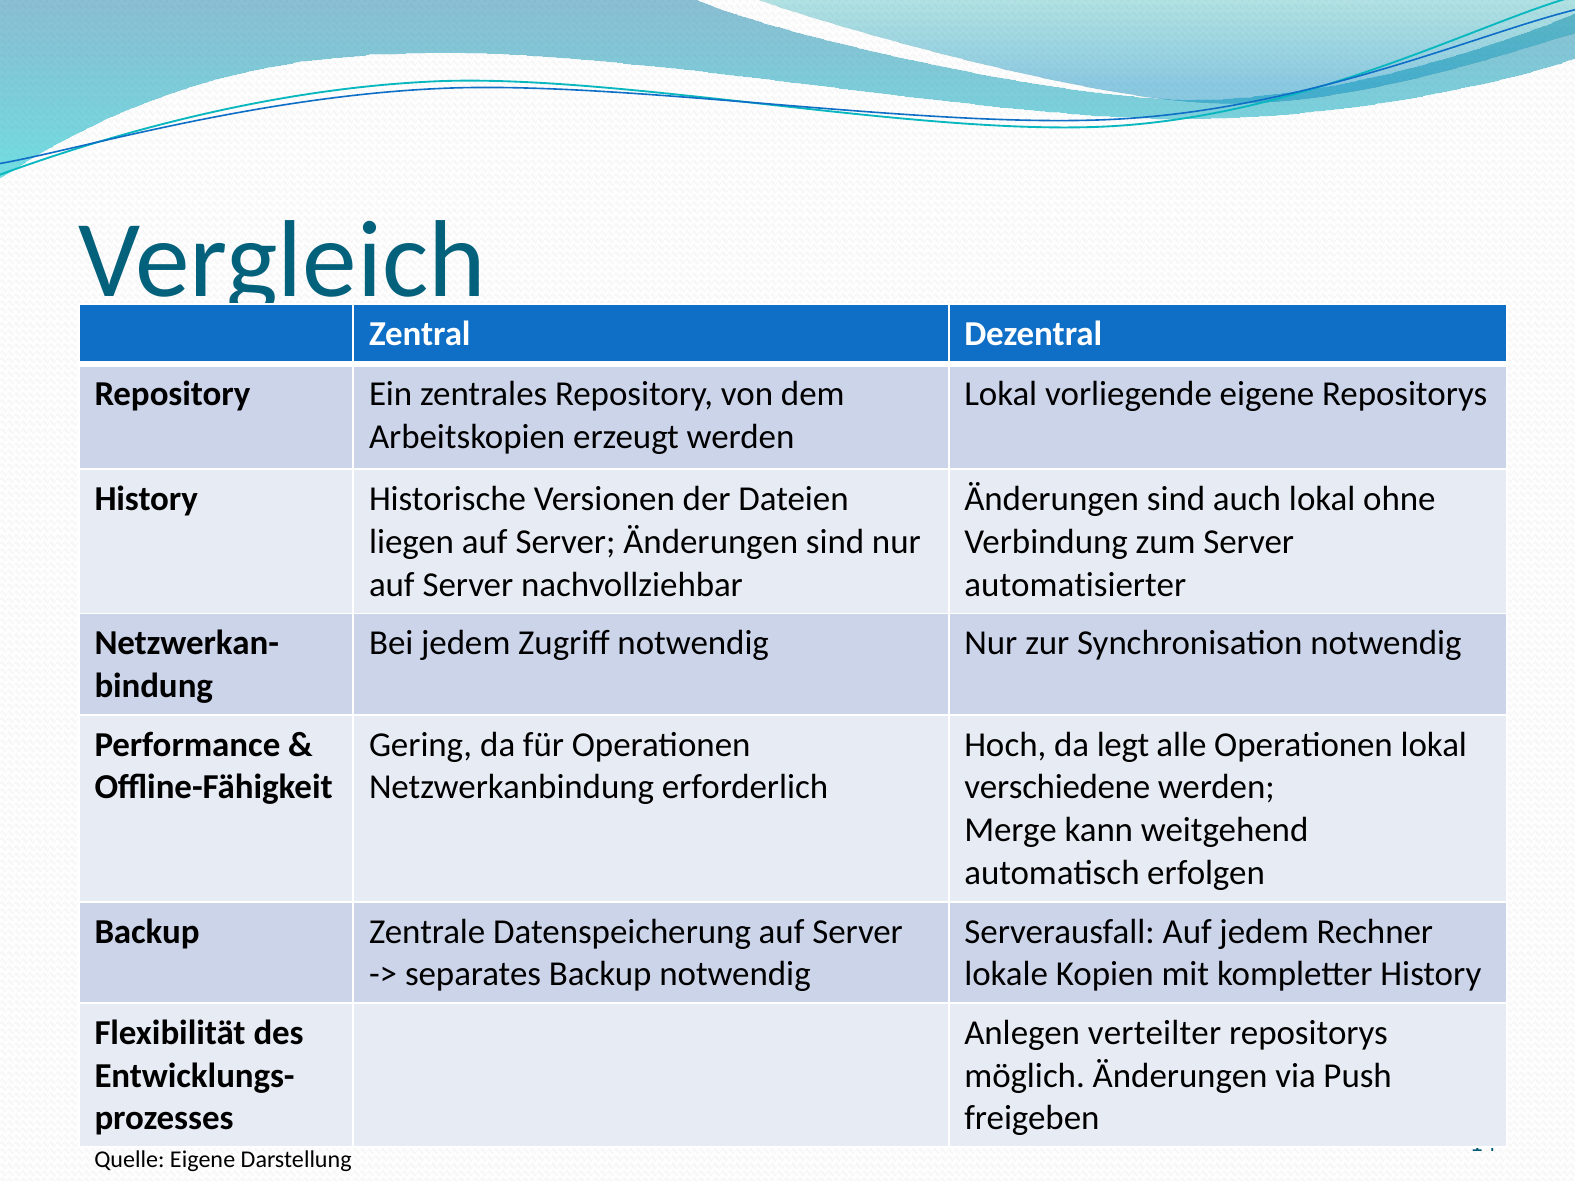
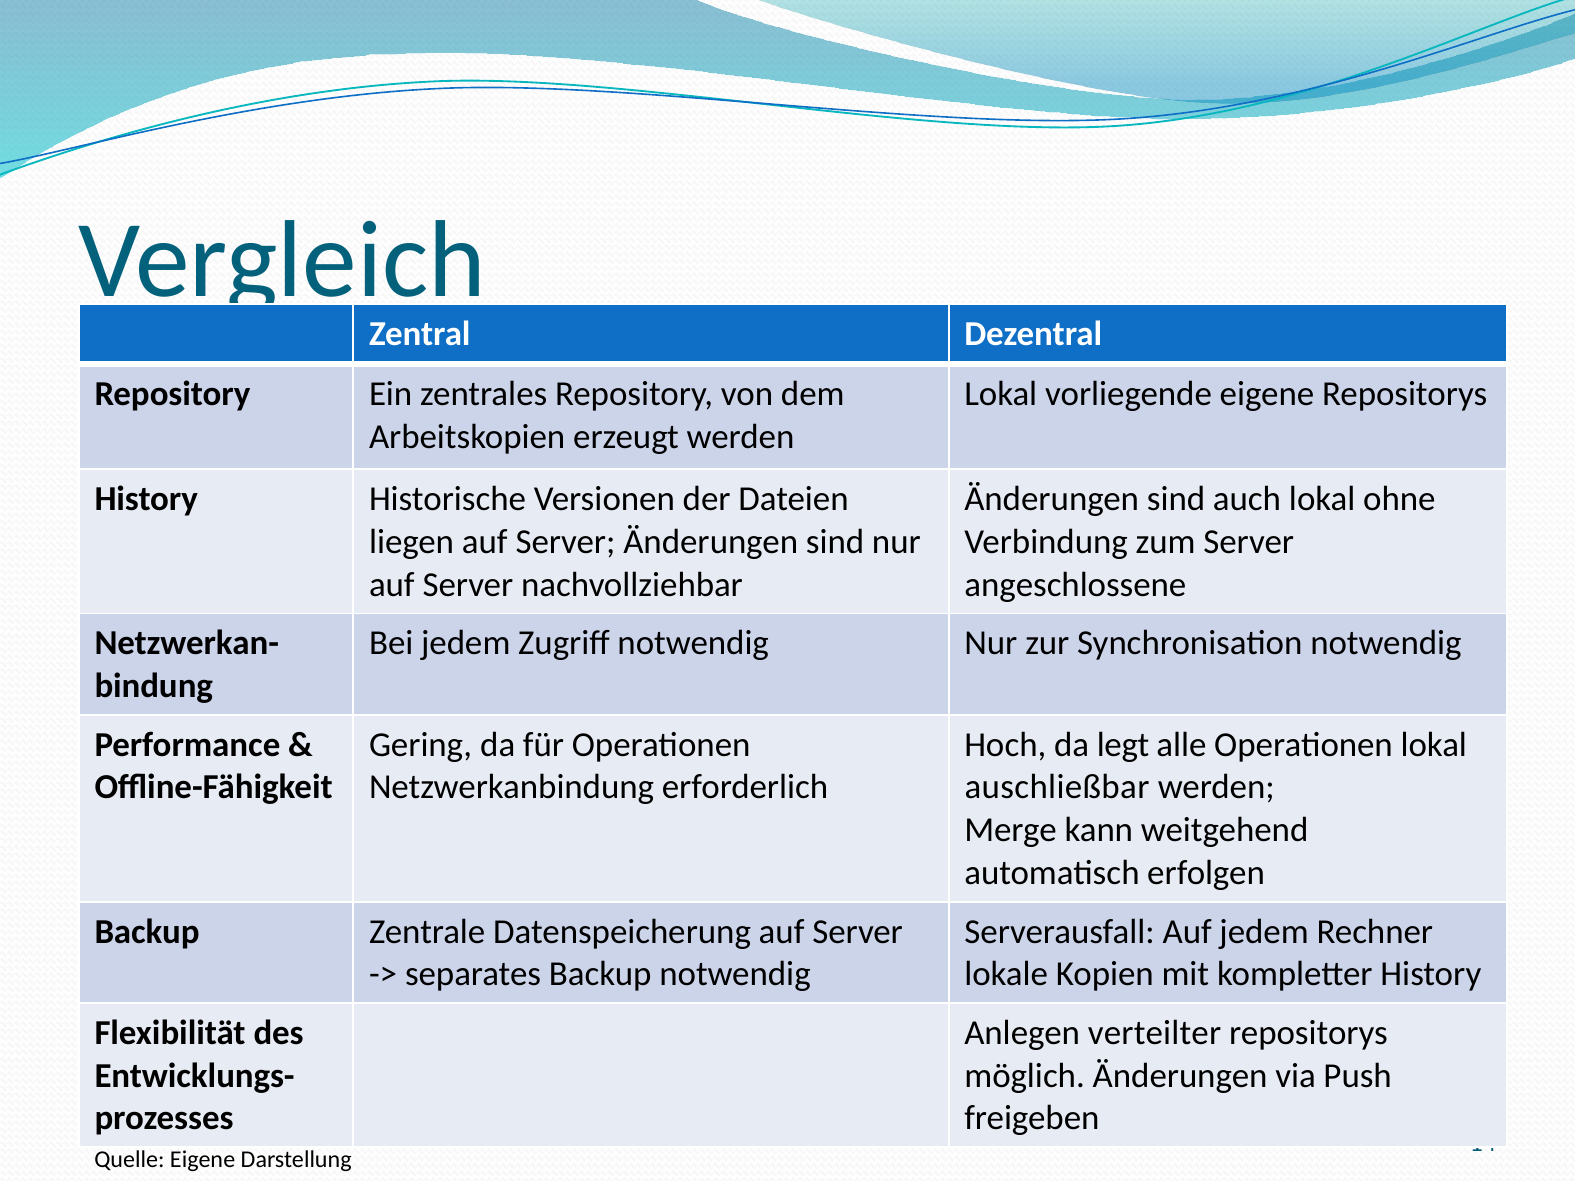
automatisierter: automatisierter -> angeschlossene (1075, 585)
verschiedene: verschiedene -> auschließbar (1057, 788)
